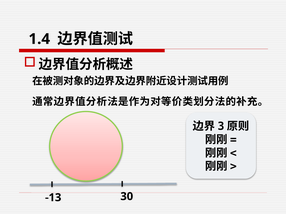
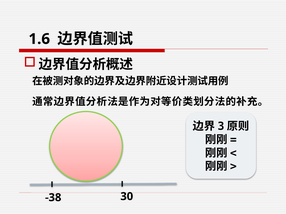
1.4: 1.4 -> 1.6 (39, 39)
-13: -13 -> -38 (53, 198)
